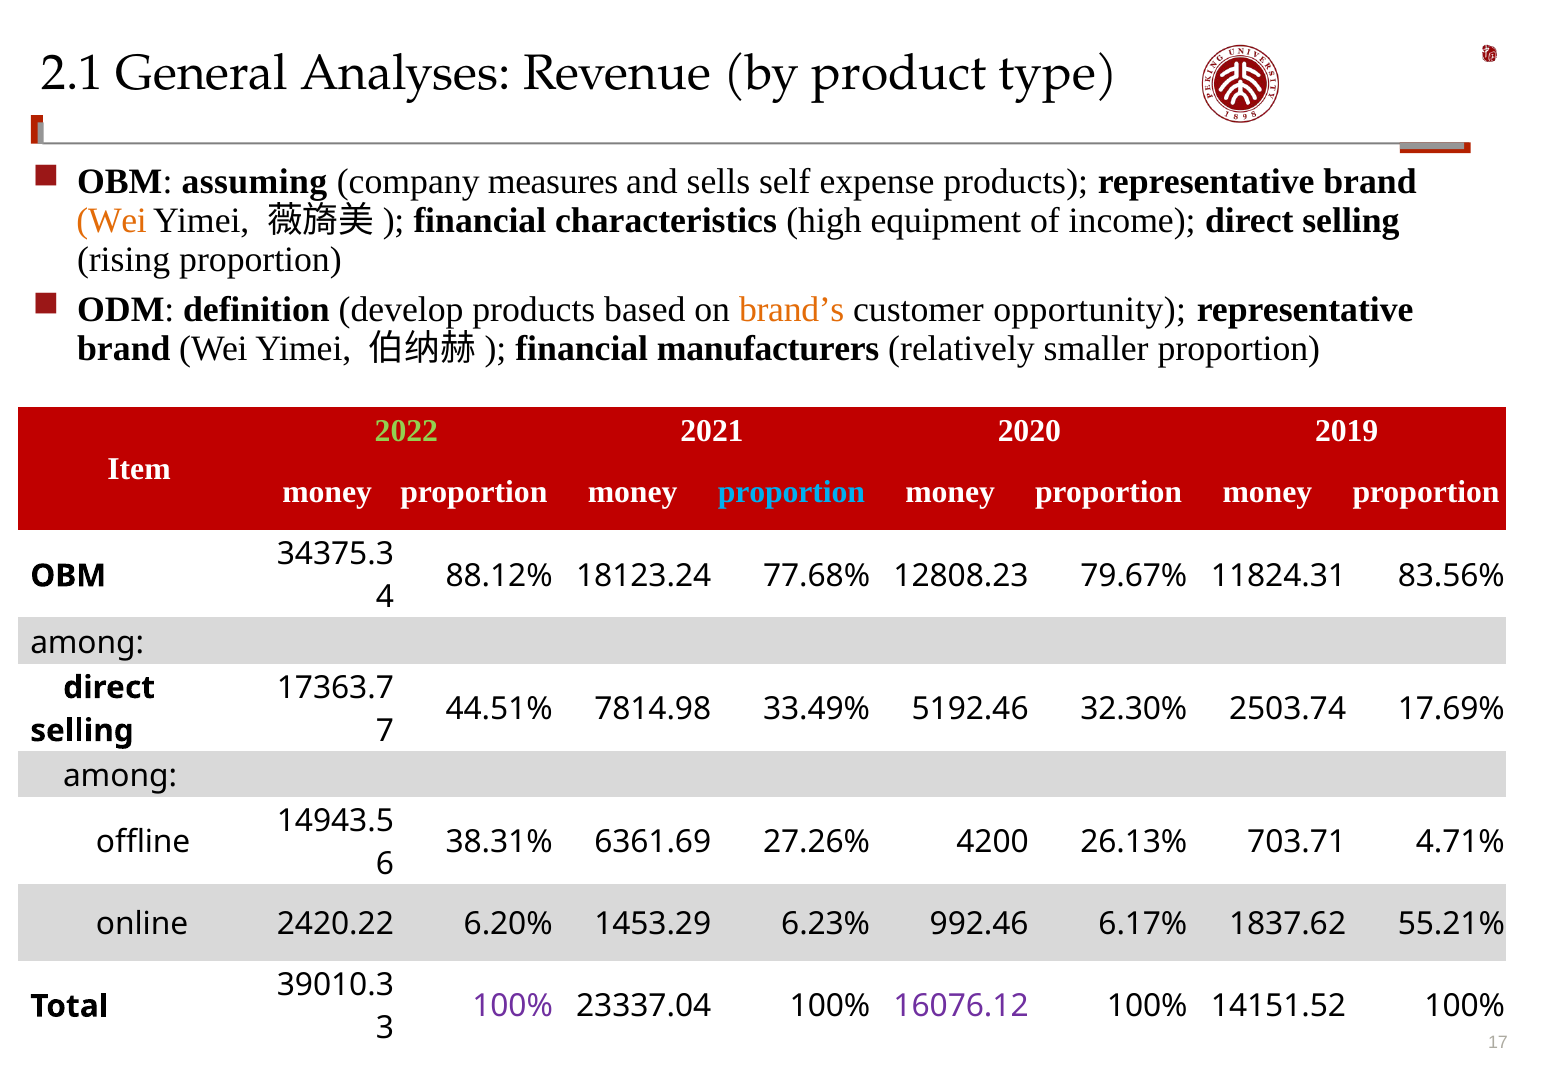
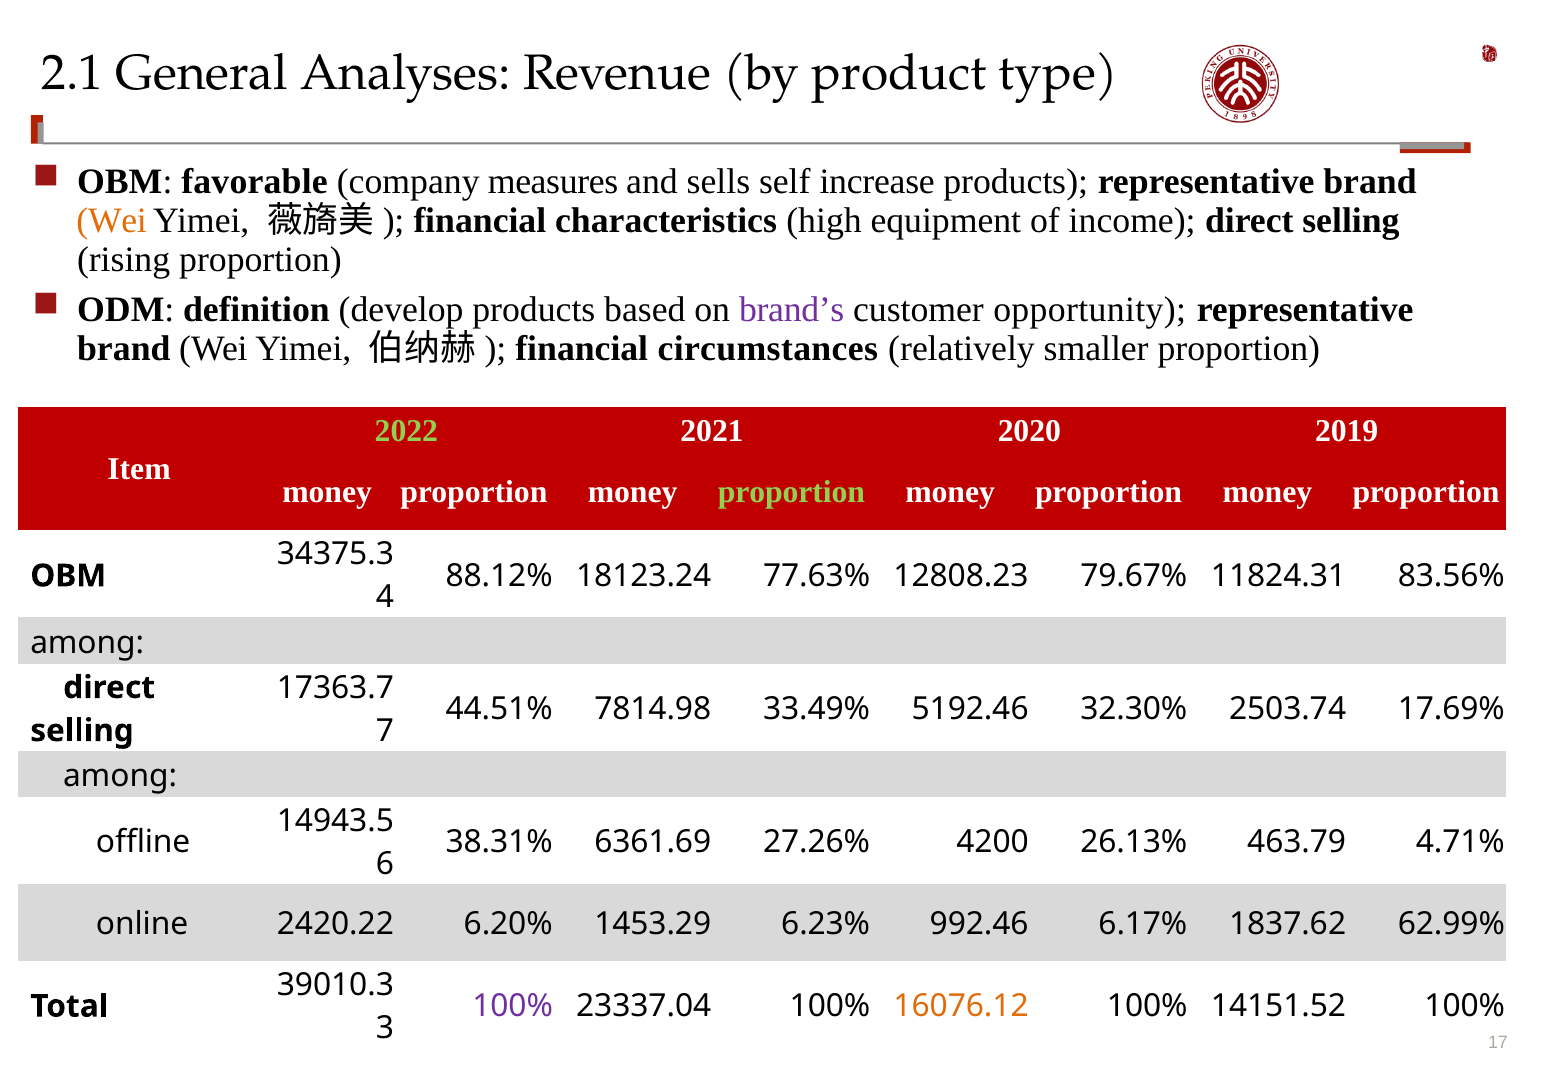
assuming: assuming -> favorable (254, 182)
expense: expense -> increase (877, 182)
brand’s colour: orange -> purple (792, 310)
manufacturers: manufacturers -> circumstances (768, 348)
proportion colour: light blue -> light green (791, 493)
77.68%: 77.68% -> 77.63% (817, 576)
703.71: 703.71 -> 463.79 (1297, 843)
55.21%: 55.21% -> 62.99% (1451, 924)
16076.12 colour: purple -> orange (961, 1006)
